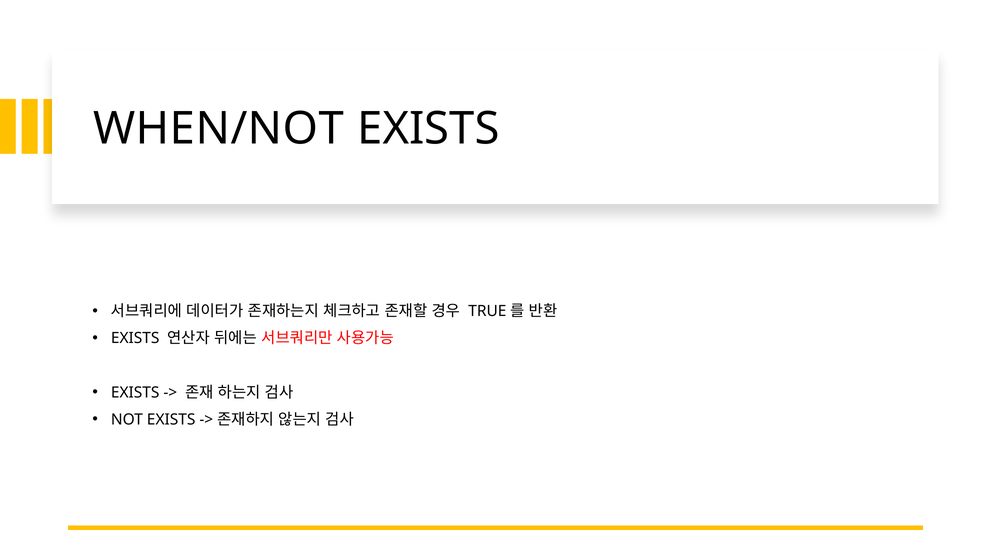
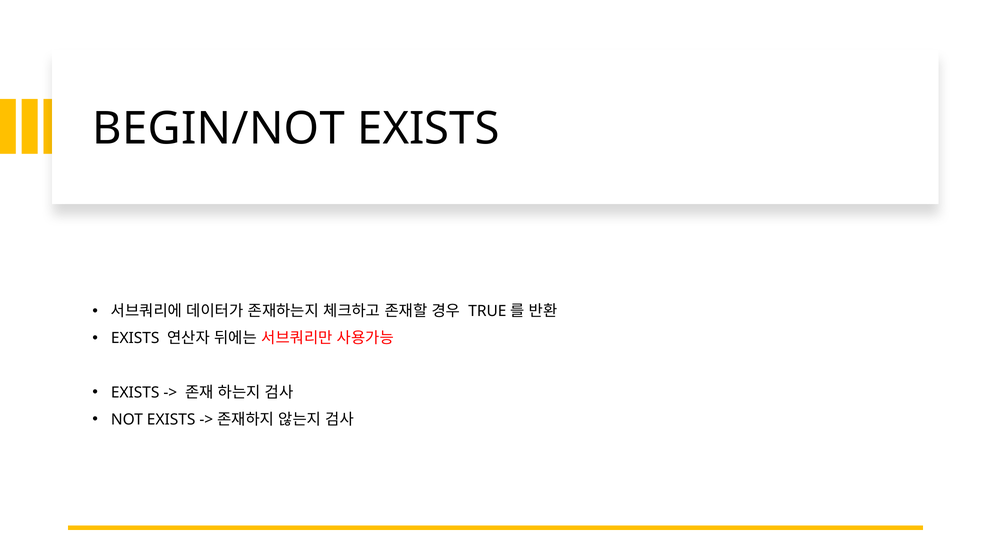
WHEN/NOT: WHEN/NOT -> BEGIN/NOT (219, 129)
